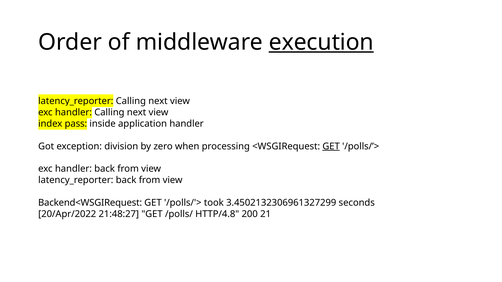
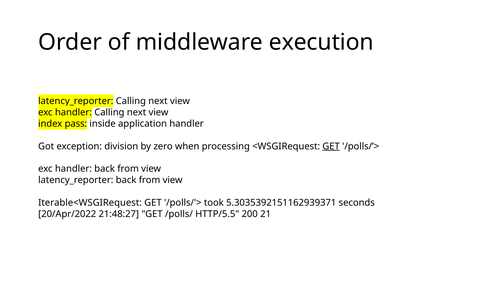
execution underline: present -> none (321, 42)
Backend<WSGIRequest: Backend<WSGIRequest -> Iterable<WSGIRequest (90, 203)
3.4502132306961327299: 3.4502132306961327299 -> 5.3035392151162939371 (281, 203)
HTTP/4.8: HTTP/4.8 -> HTTP/5.5 (217, 214)
